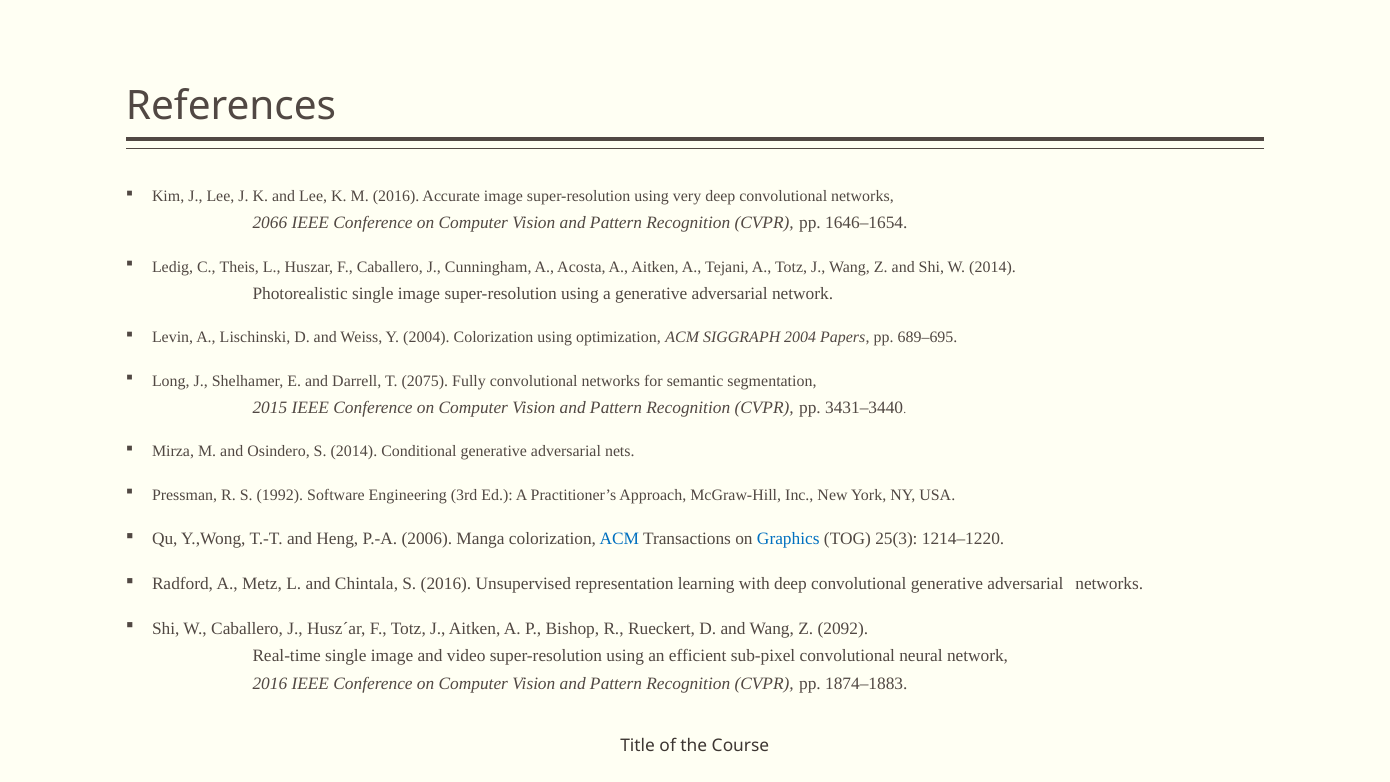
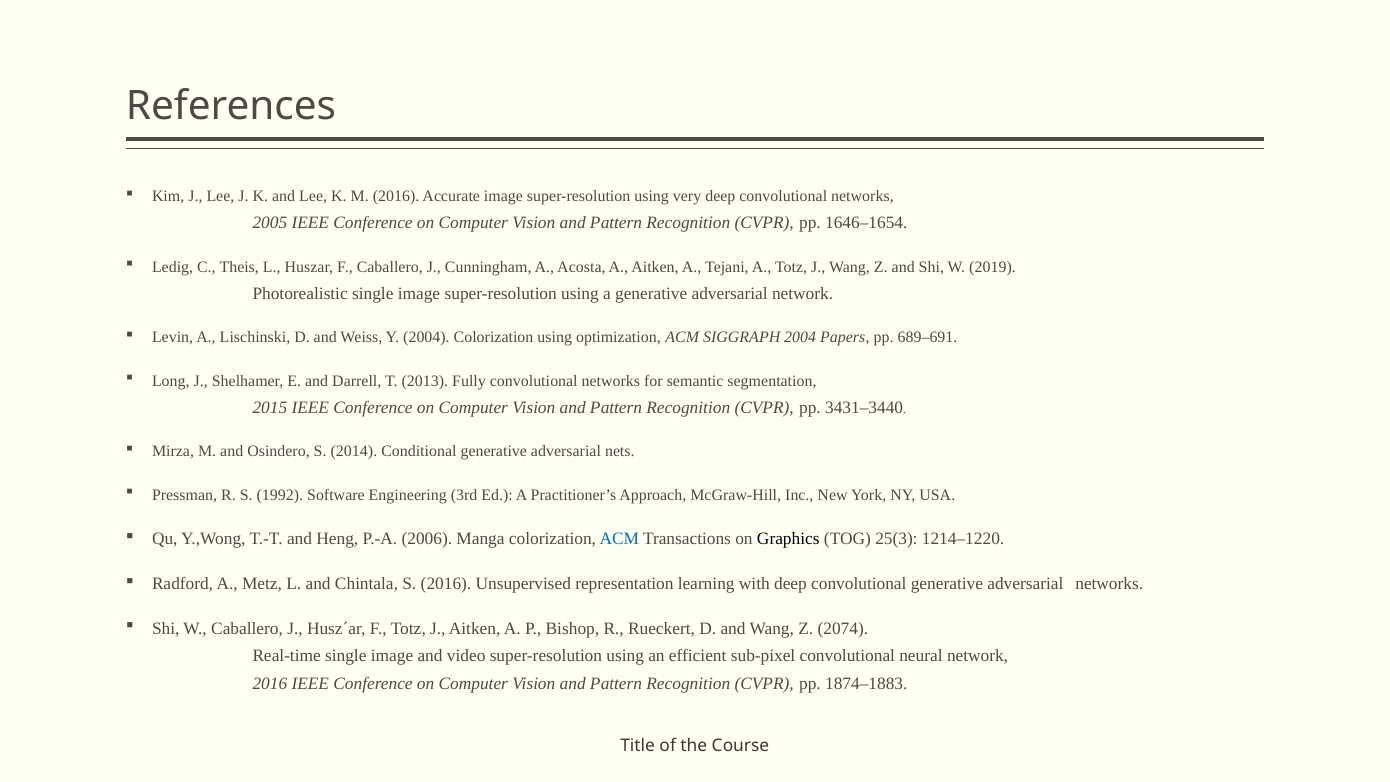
2066: 2066 -> 2005 (270, 223)
W 2014: 2014 -> 2019 (993, 267)
689–695: 689–695 -> 689–691 (928, 338)
2075: 2075 -> 2013 (425, 381)
Graphics colour: blue -> black (788, 539)
2092: 2092 -> 2074 (843, 629)
